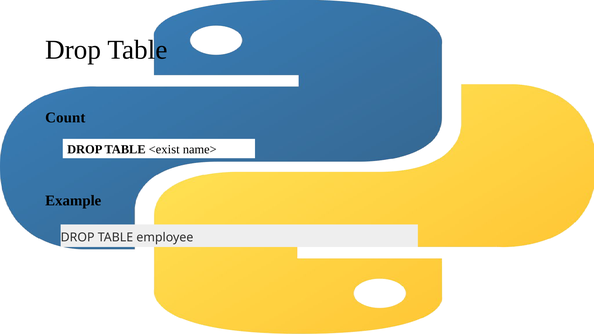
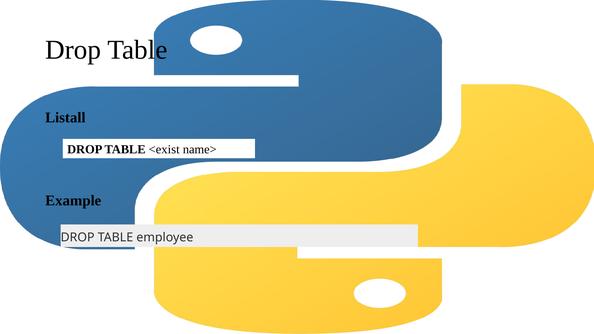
Count: Count -> Listall (65, 118)
